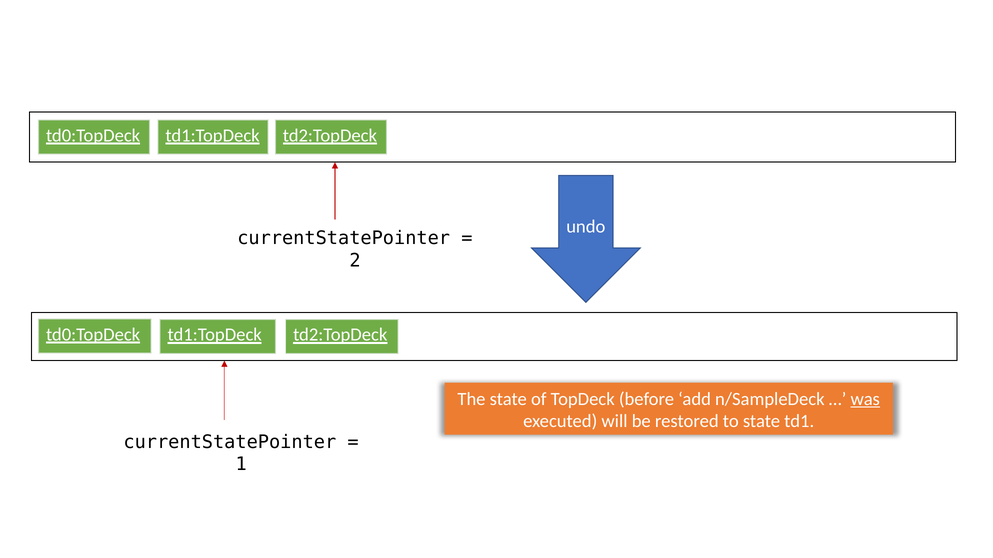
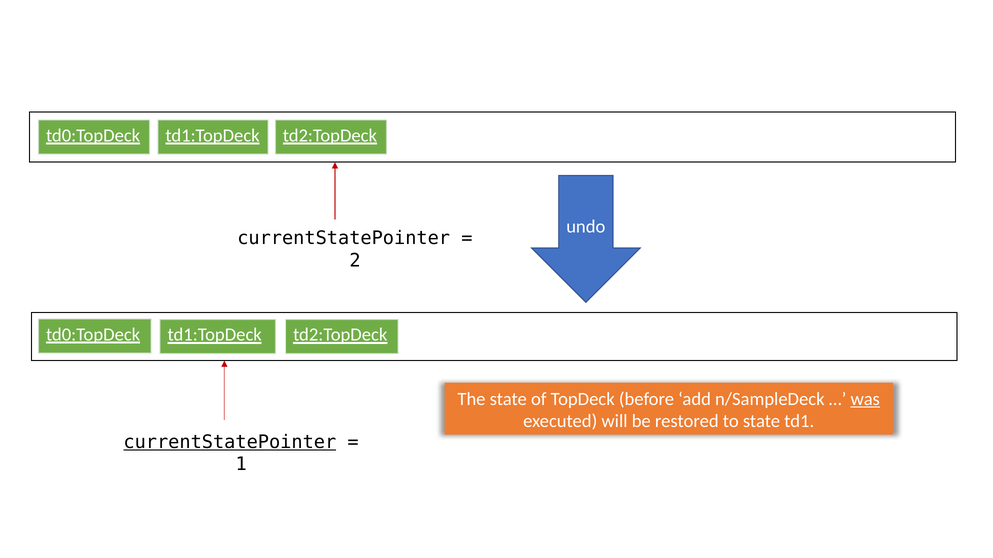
currentStatePointer underline: none -> present (230, 442)
